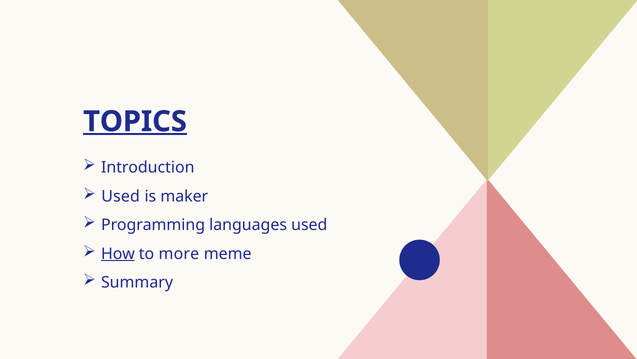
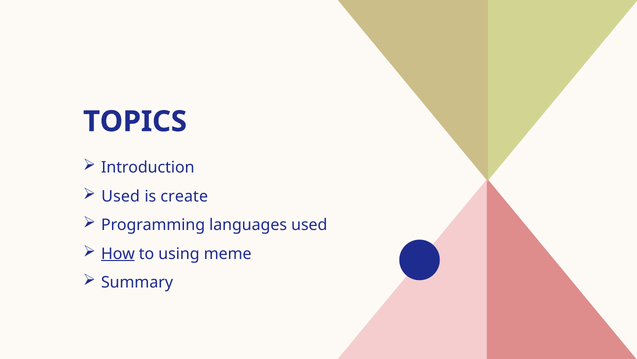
TOPICS underline: present -> none (135, 121)
maker: maker -> create (184, 196)
more: more -> using (179, 253)
